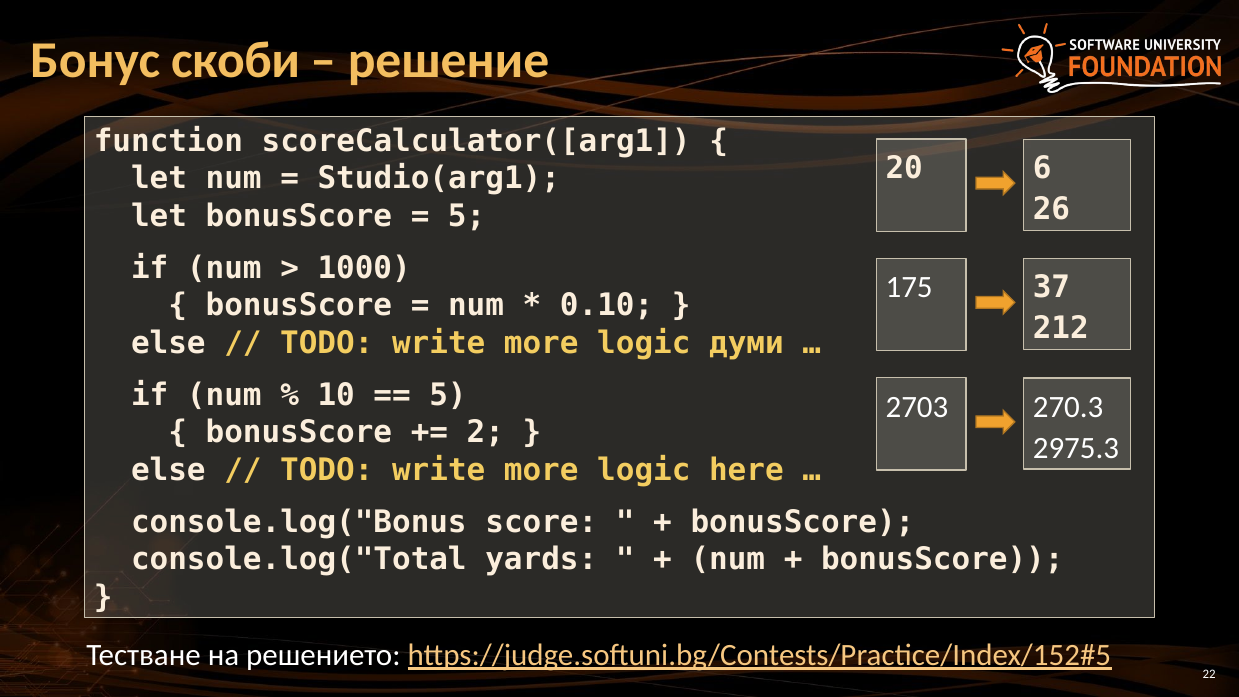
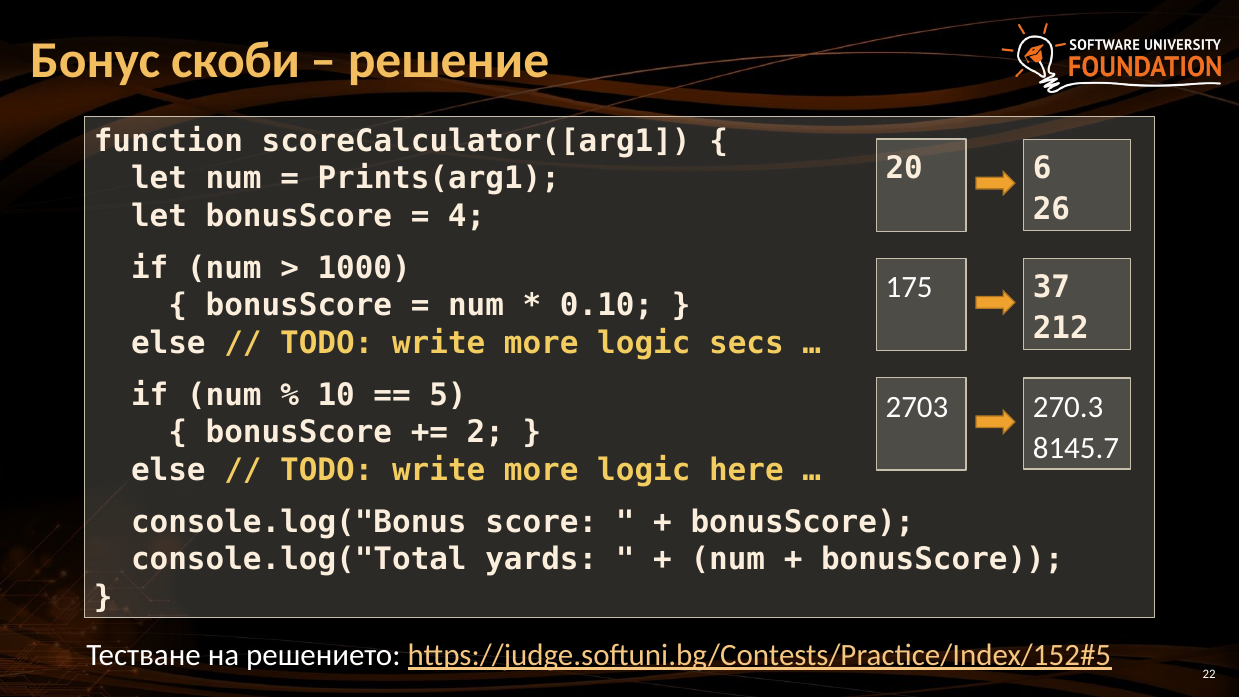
Studio(arg1: Studio(arg1 -> Prints(arg1 (439, 179)
5: 5 -> 4 (467, 216)
думи: думи -> secs (746, 343)
2975.3: 2975.3 -> 8145.7 (1076, 448)
